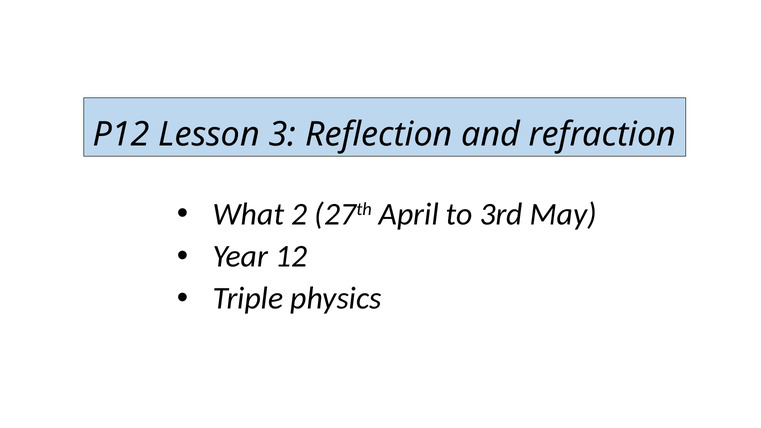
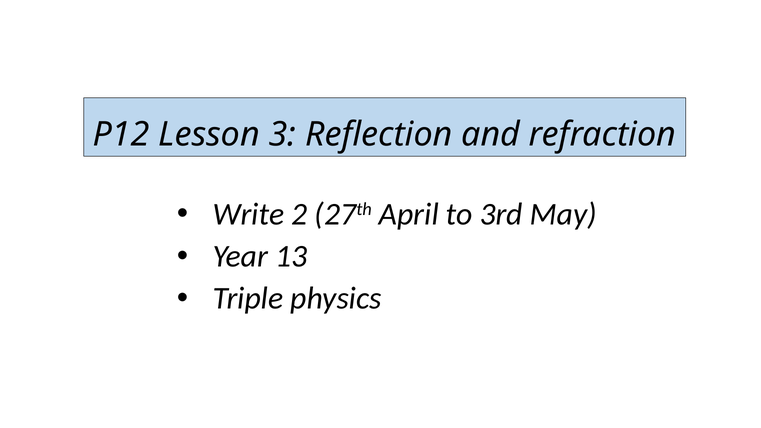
What: What -> Write (248, 214)
12: 12 -> 13 (291, 256)
